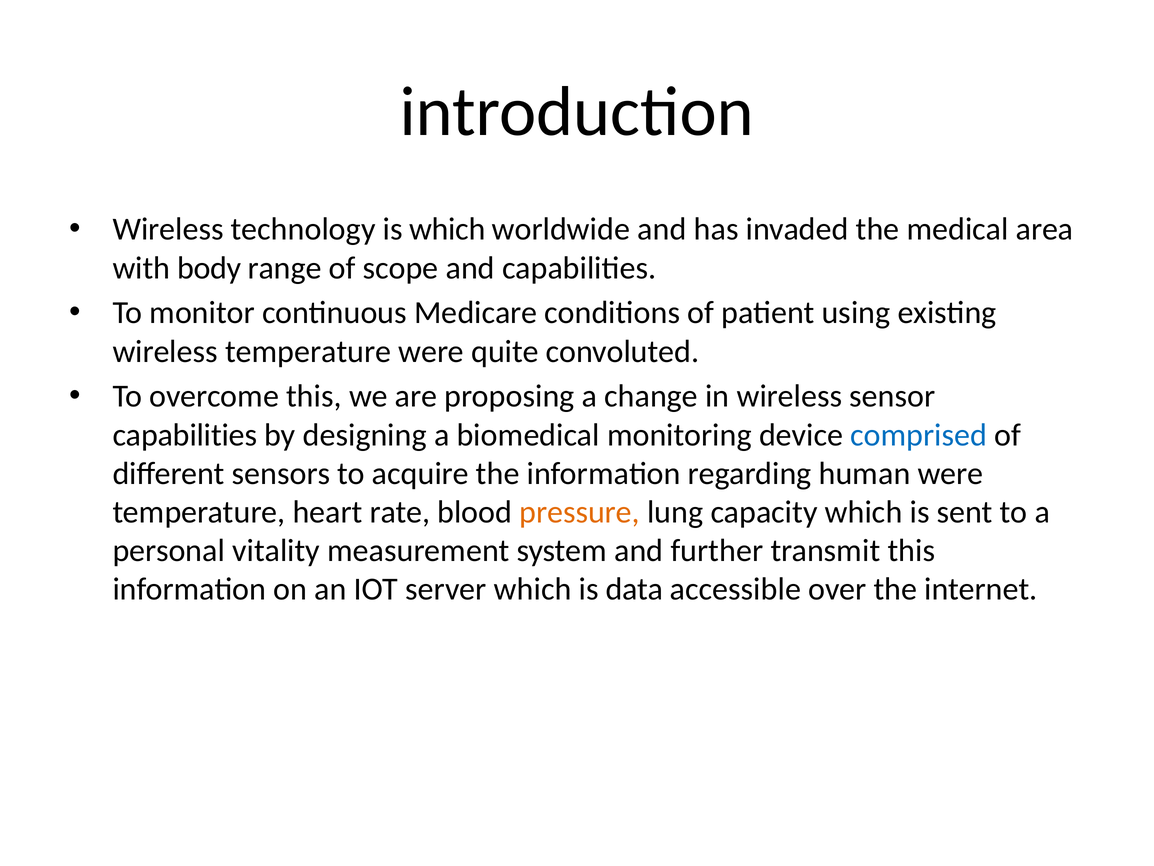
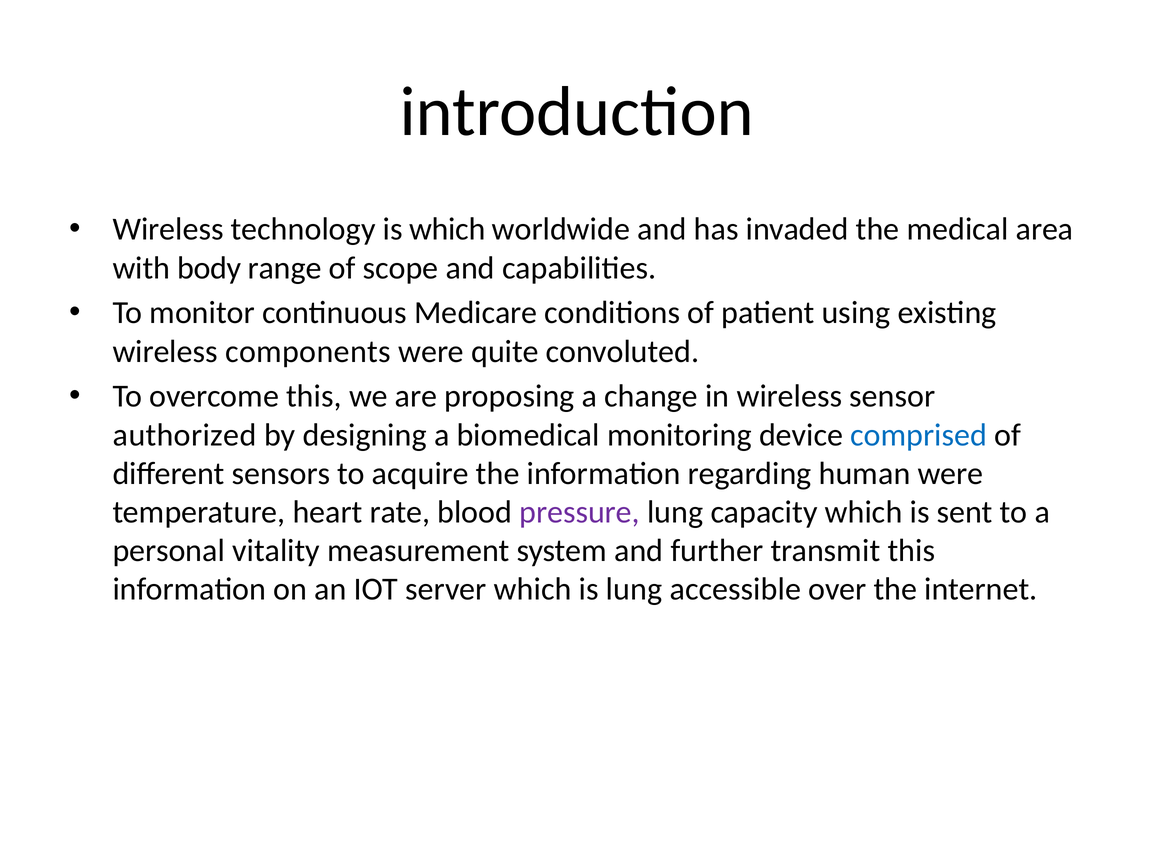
wireless temperature: temperature -> components (308, 351)
capabilities: capabilities -> authorized (185, 435)
pressure colour: orange -> purple (580, 512)
is data: data -> lung (634, 589)
